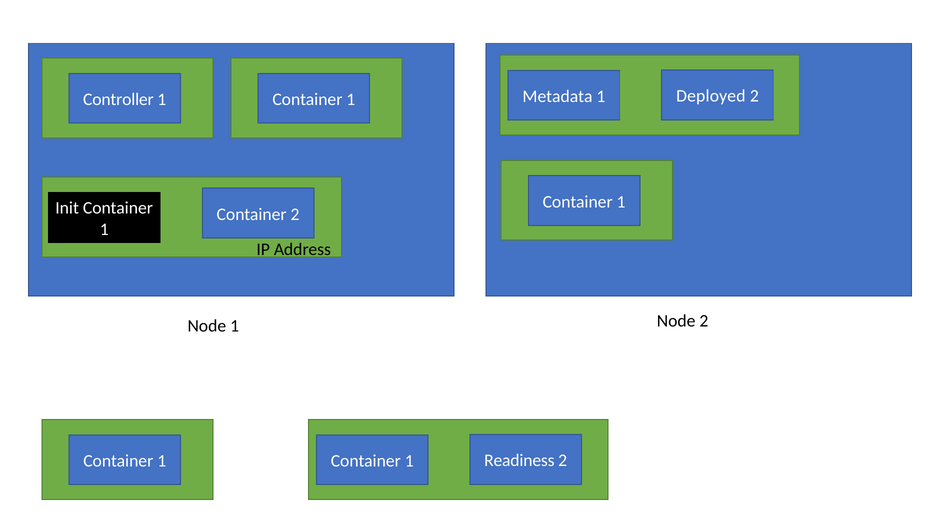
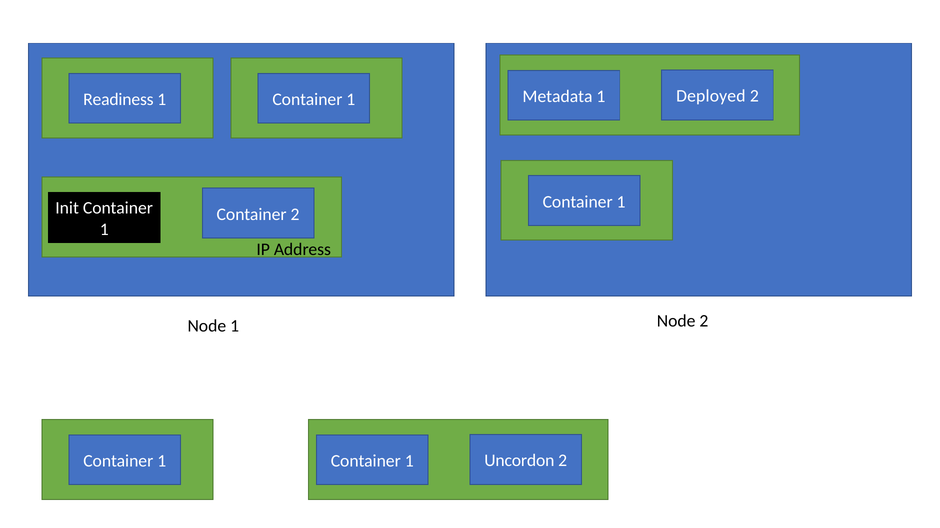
Controller: Controller -> Readiness (118, 100)
Readiness: Readiness -> Uncordon (519, 461)
